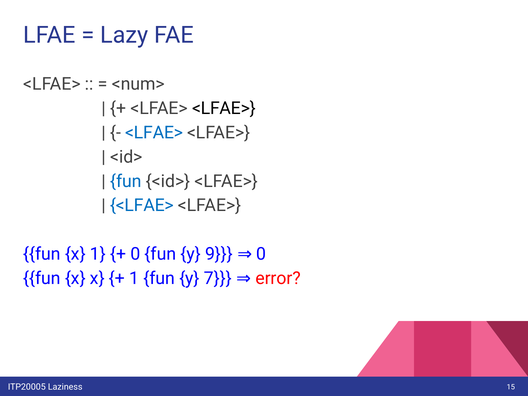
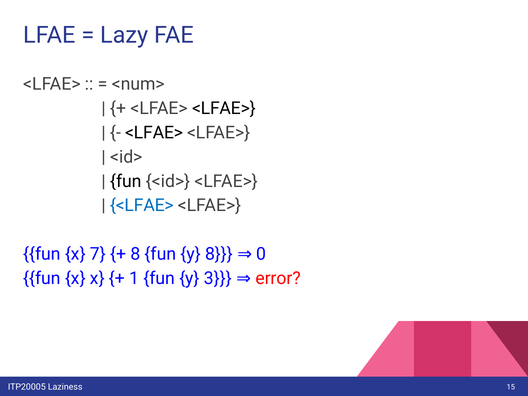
<LFAE> colour: blue -> black (154, 133)
fun colour: blue -> black (126, 181)
x 1: 1 -> 7 (98, 254)
0: 0 -> 8 (135, 254)
y 9: 9 -> 8 (219, 254)
7: 7 -> 3 (218, 278)
